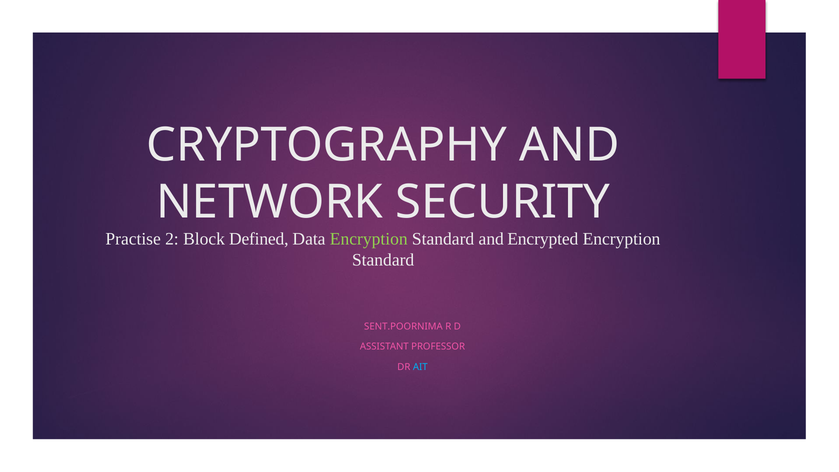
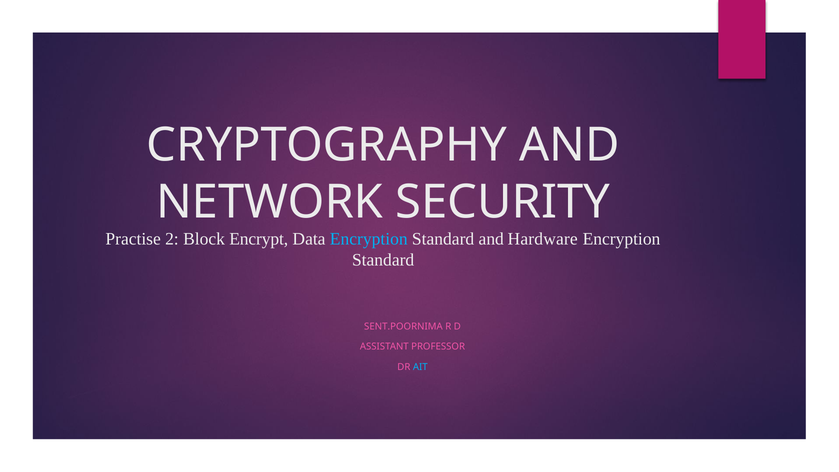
Defined: Defined -> Encrypt (259, 239)
Encryption colour: light green -> light blue (369, 239)
Encrypted: Encrypted -> Hardware (543, 239)
